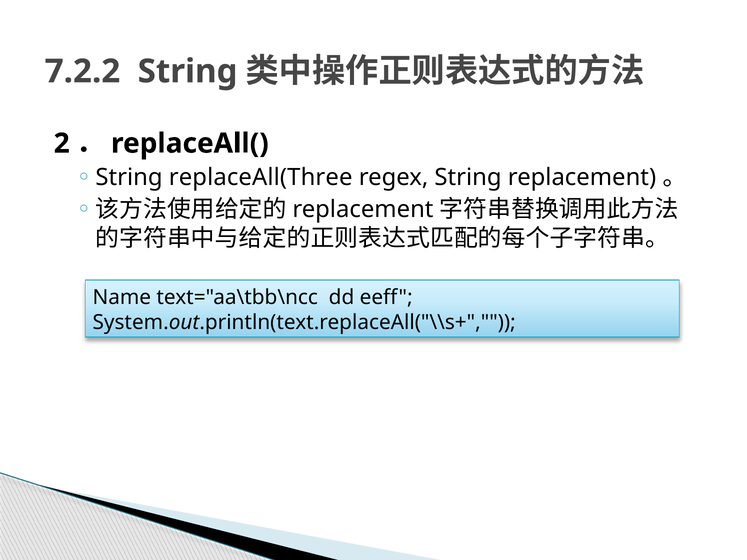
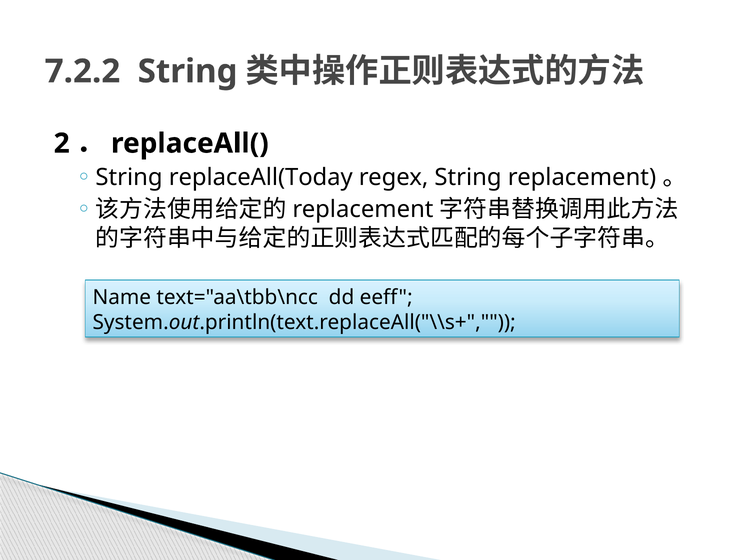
replaceAll(Three: replaceAll(Three -> replaceAll(Today (261, 178)
